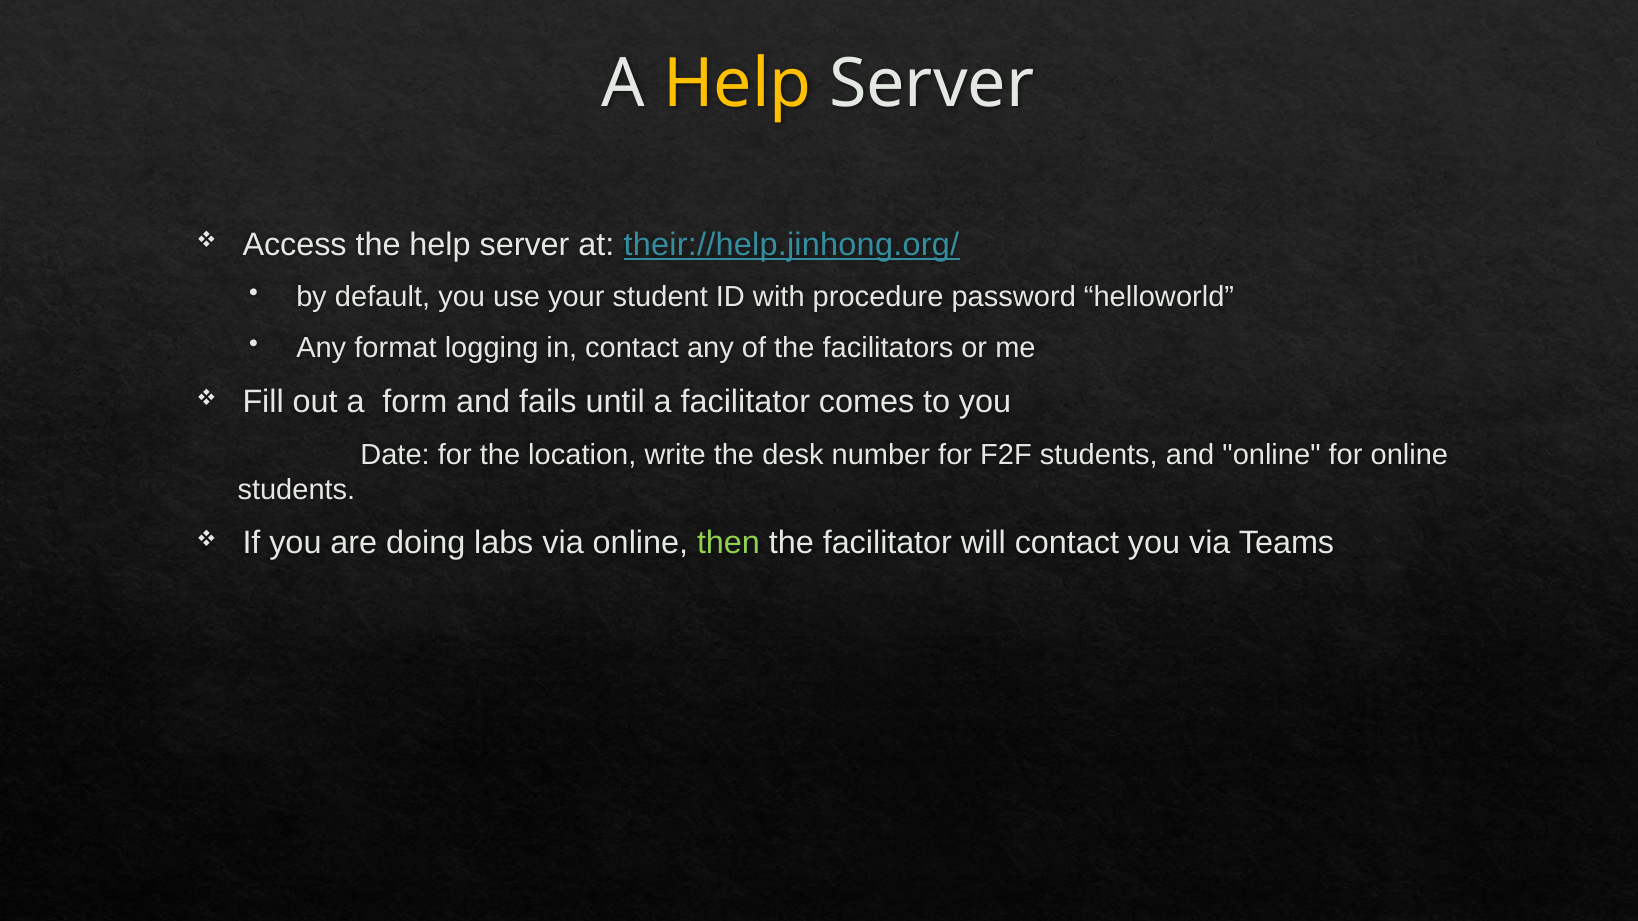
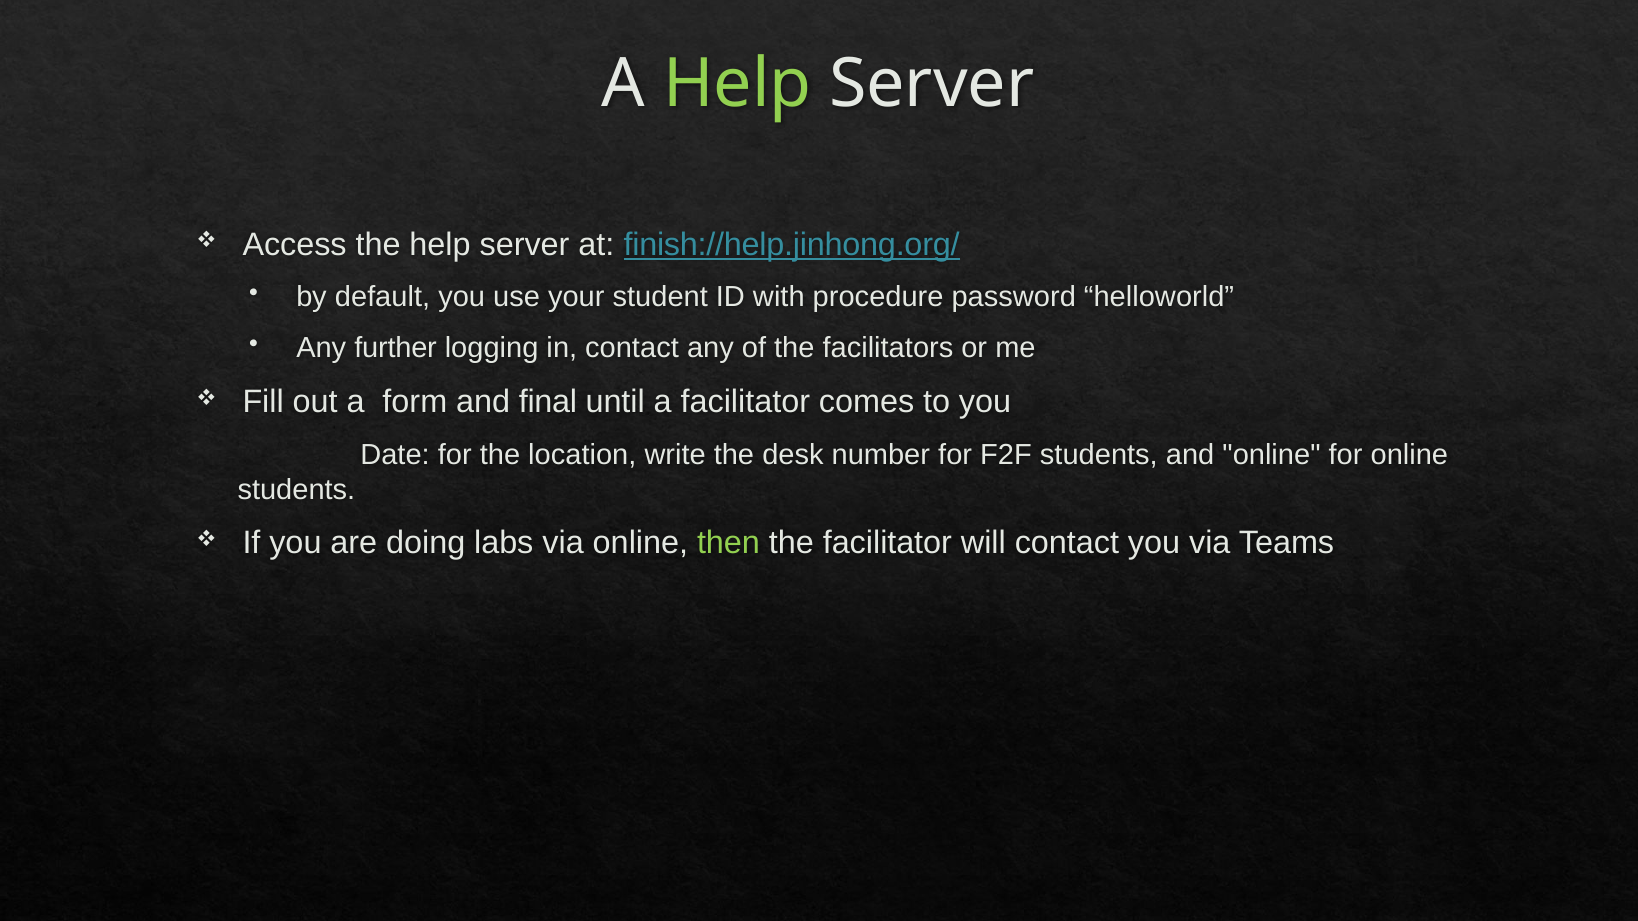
Help colour: yellow -> light green (737, 84)
their://help.jinhong.org/: their://help.jinhong.org/ -> finish://help.jinhong.org/ (792, 245)
format: format -> further (396, 348)
fails: fails -> final (548, 402)
